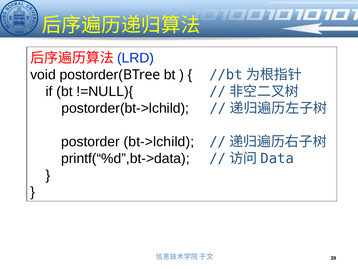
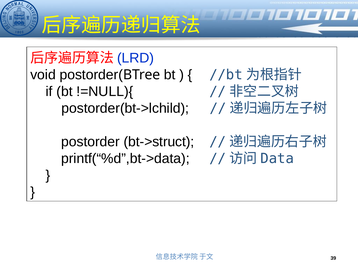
bt->lchild: bt->lchild -> bt->struct (159, 142)
